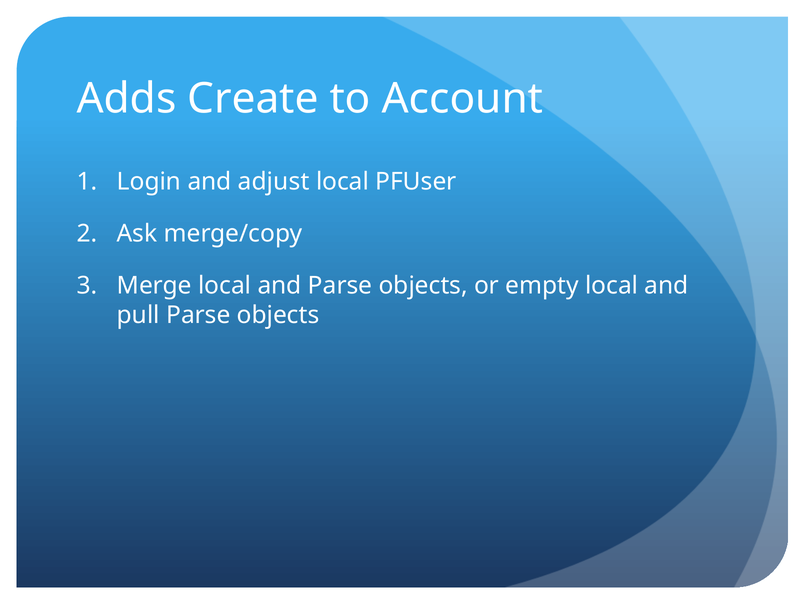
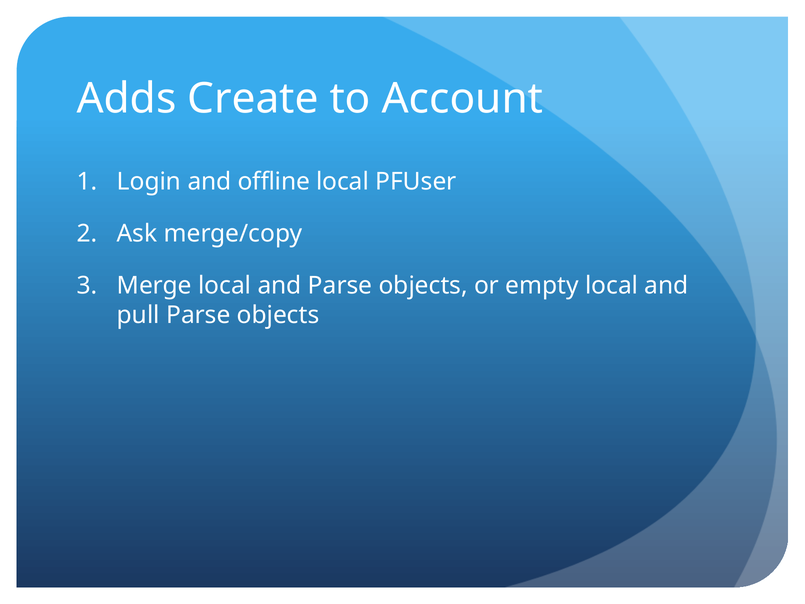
adjust: adjust -> offline (274, 182)
